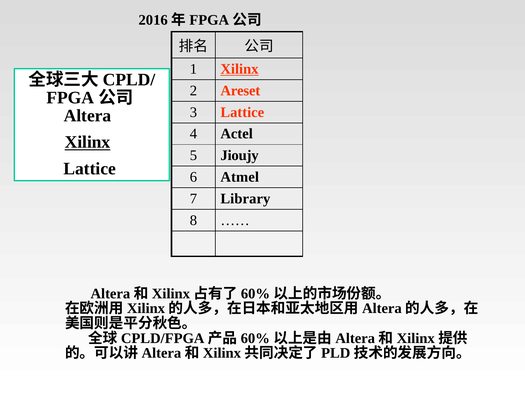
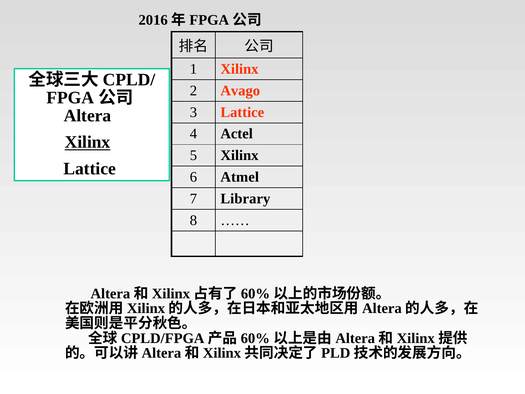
Xilinx underline: present -> none (239, 69)
Areset: Areset -> Avago (240, 91)
5 Jioujy: Jioujy -> Xilinx (239, 155)
